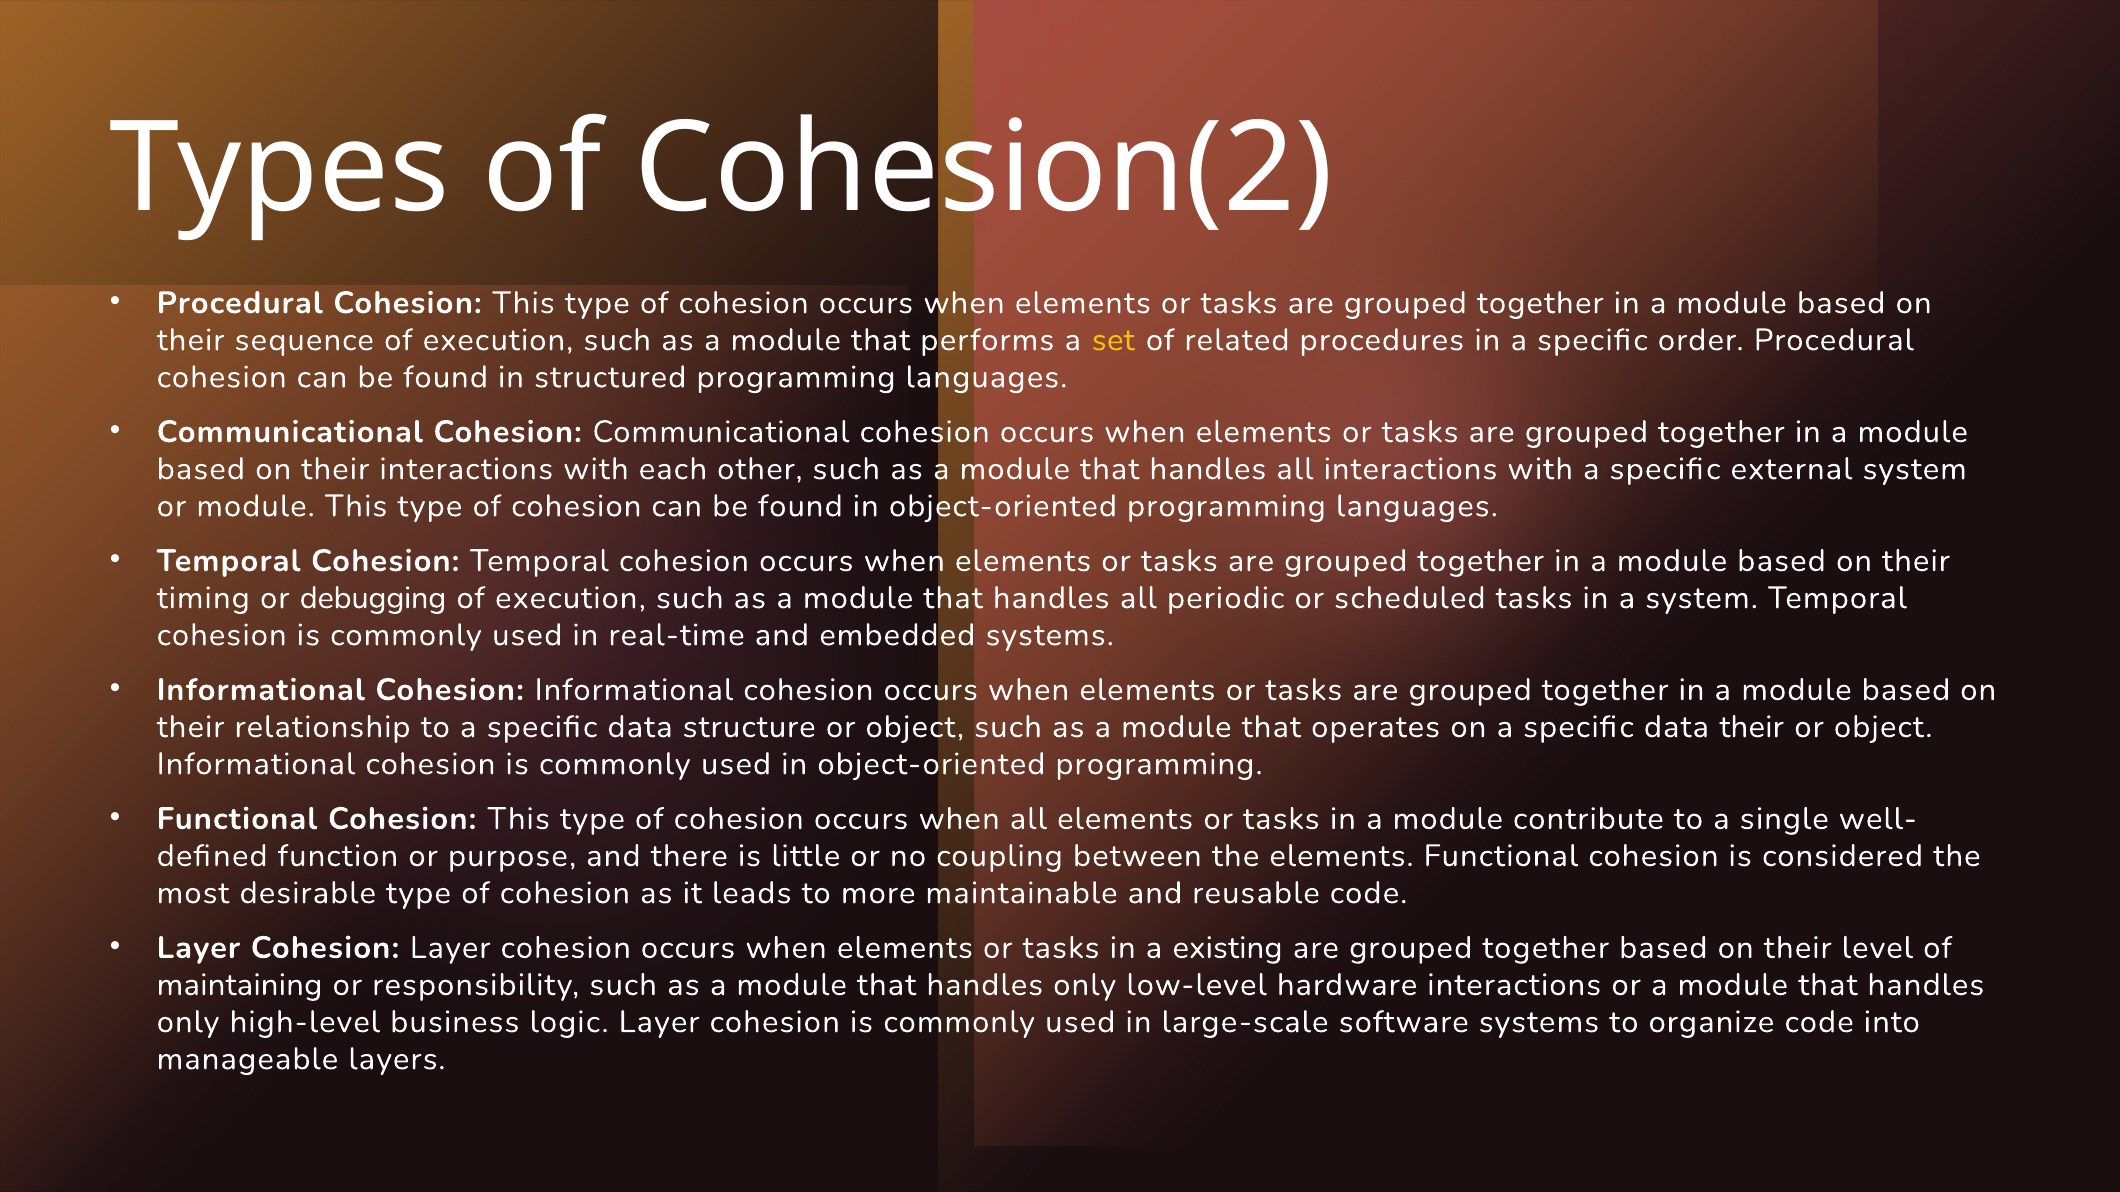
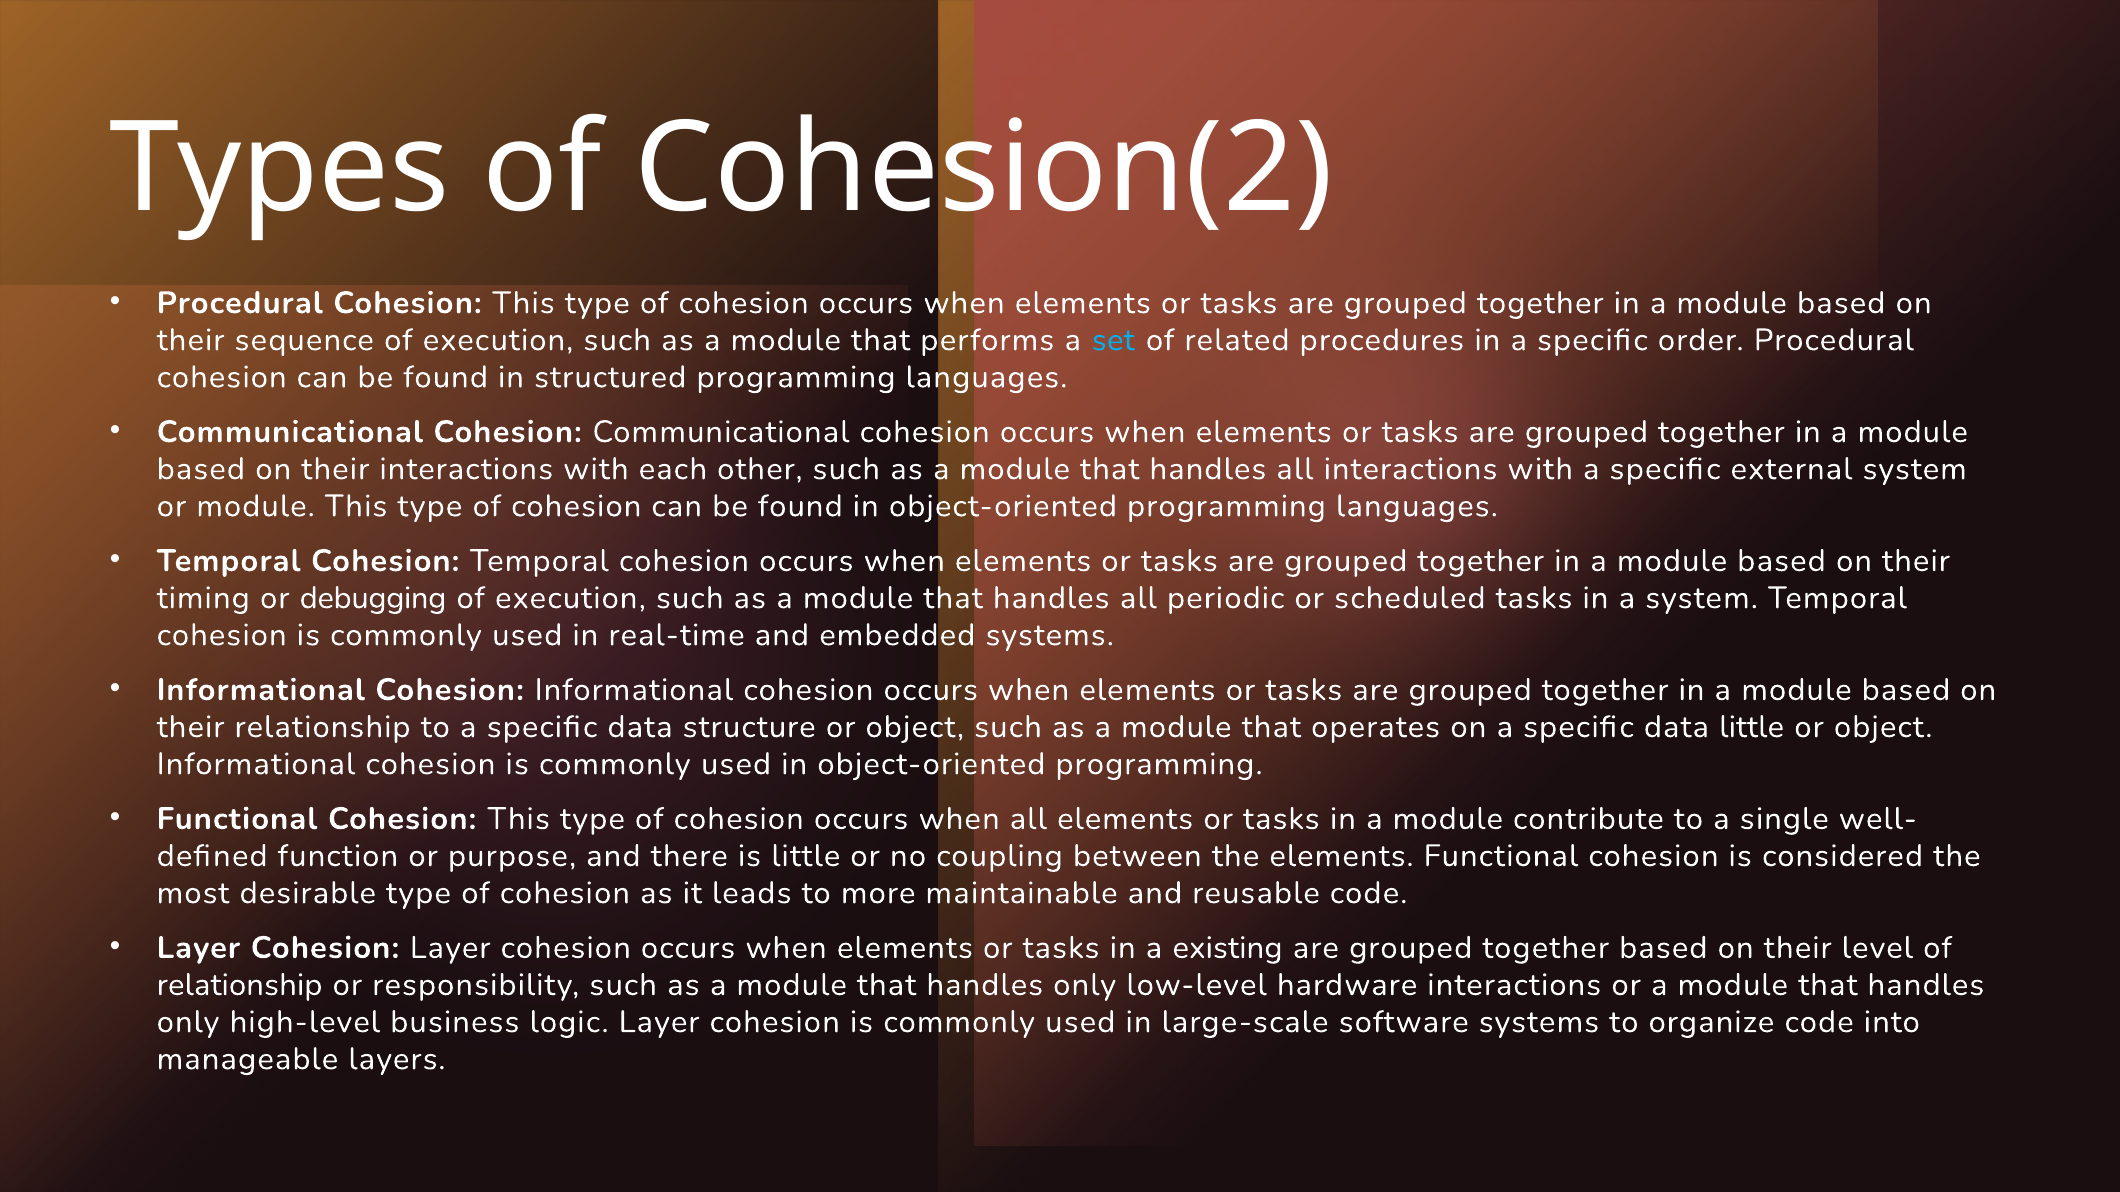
set colour: yellow -> light blue (1113, 340)
data their: their -> little (1752, 727)
maintaining: maintaining -> relationship (240, 985)
